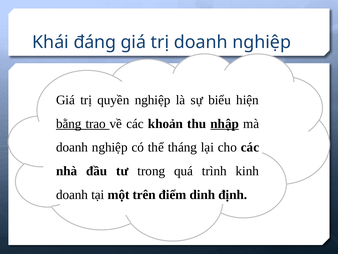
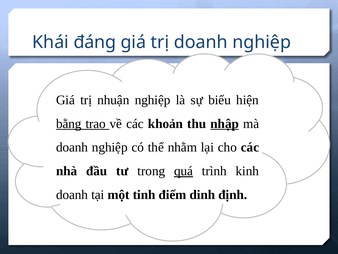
quyền: quyền -> nhuận (113, 100)
tháng: tháng -> nhằm (182, 147)
quá underline: none -> present (184, 171)
trên: trên -> tinh (144, 194)
